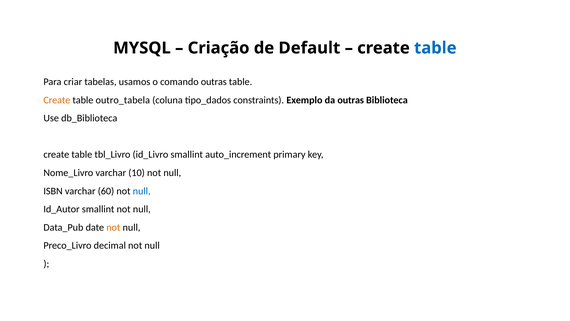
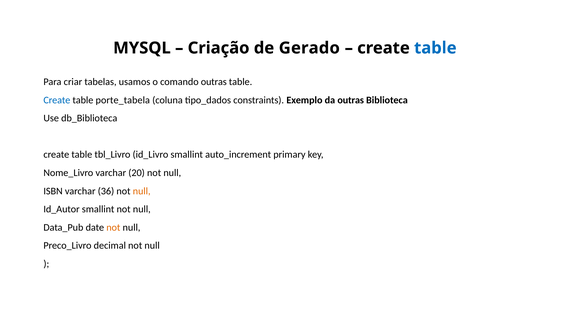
Default: Default -> Gerado (309, 48)
Create colour: orange -> blue (57, 100)
outro_tabela: outro_tabela -> porte_tabela (123, 100)
10: 10 -> 20 (137, 173)
60: 60 -> 36 (106, 191)
null colour: blue -> orange (142, 191)
